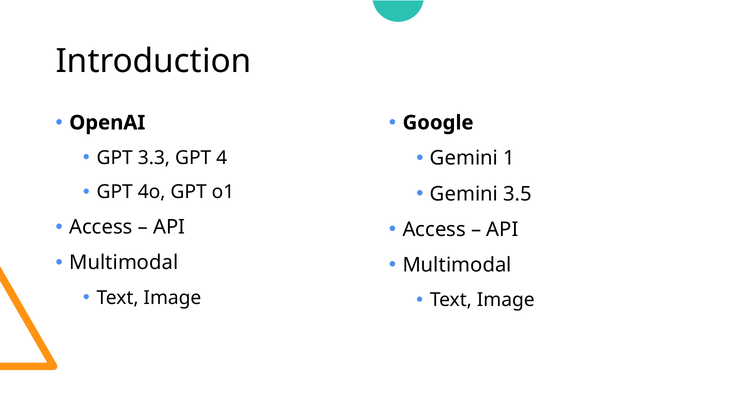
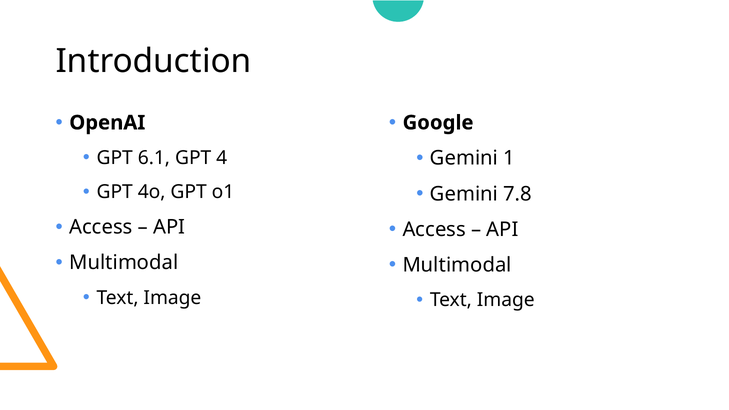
3.3: 3.3 -> 6.1 (154, 158)
3.5: 3.5 -> 7.8 (518, 194)
